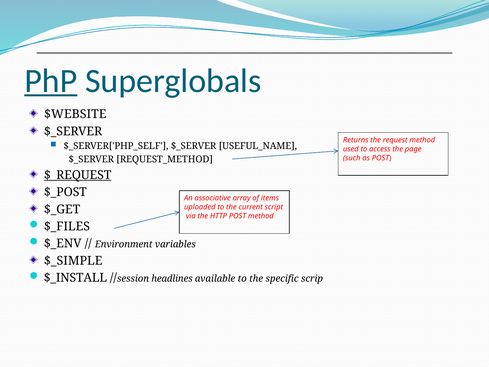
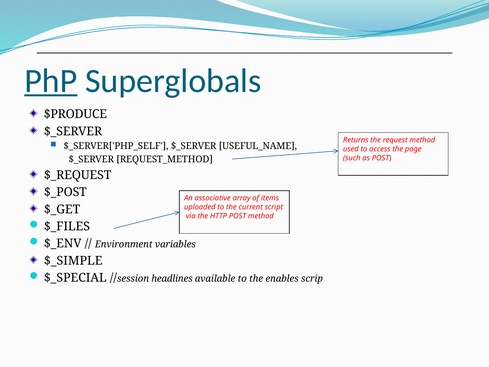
$WEBSITE: $WEBSITE -> $PRODUCE (75, 114)
$_REQUEST underline: present -> none (78, 175)
$_INSTALL: $_INSTALL -> $_SPECIAL (75, 278)
specific: specific -> enables (282, 279)
